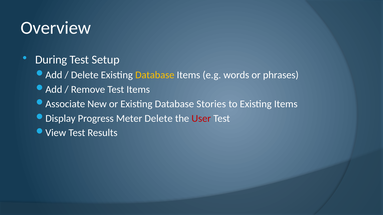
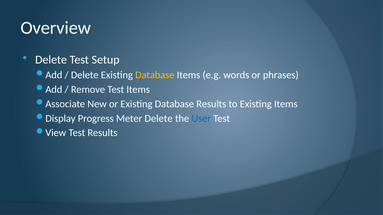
During: During -> Delete (51, 60)
Database Stories: Stories -> Results (211, 104)
User colour: red -> blue (201, 119)
